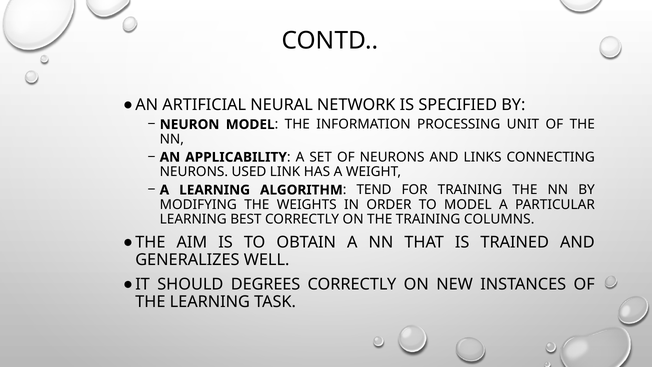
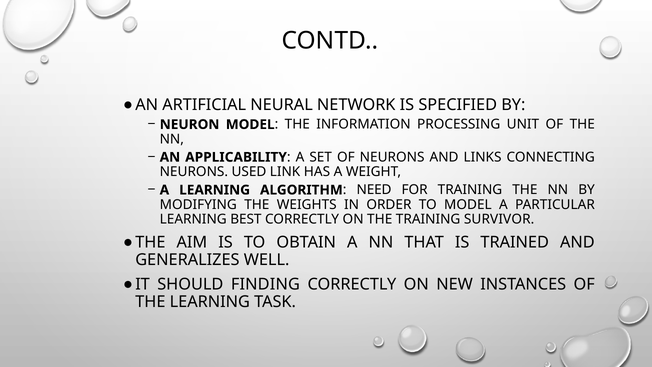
TEND: TEND -> NEED (374, 190)
COLUMNS: COLUMNS -> SURVIVOR (499, 219)
DEGREES: DEGREES -> FINDING (265, 284)
